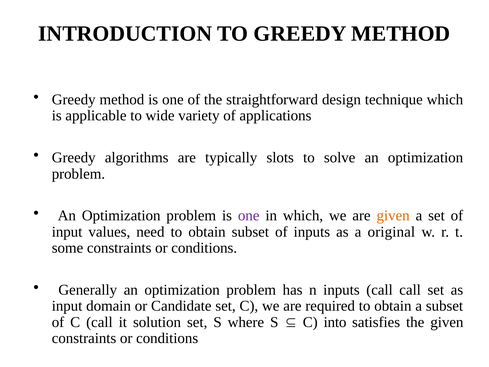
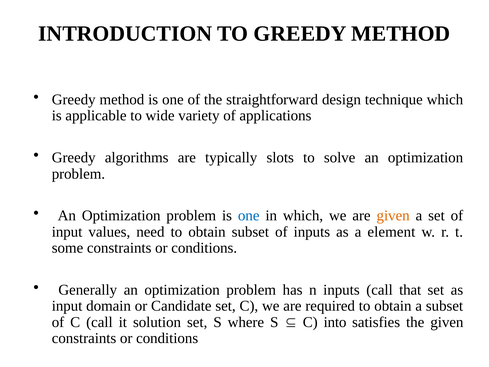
one colour: purple -> blue (249, 216)
original: original -> element (391, 232)
call call: call -> that (410, 290)
